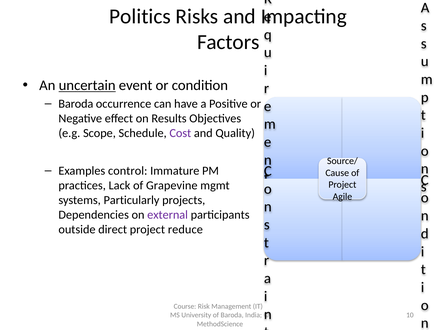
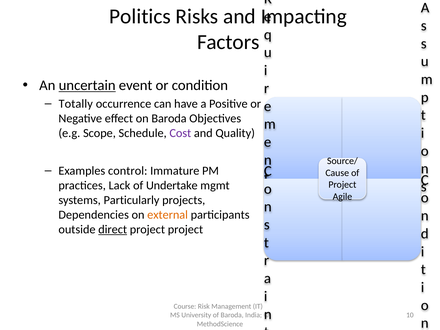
Baroda: Baroda -> Totally (76, 104)
on Results: Results -> Baroda (169, 118)
Grapevine: Grapevine -> Undertake (172, 185)
external colour: purple -> orange (168, 215)
direct underline: none -> present (113, 229)
project reduce: reduce -> project (185, 229)
